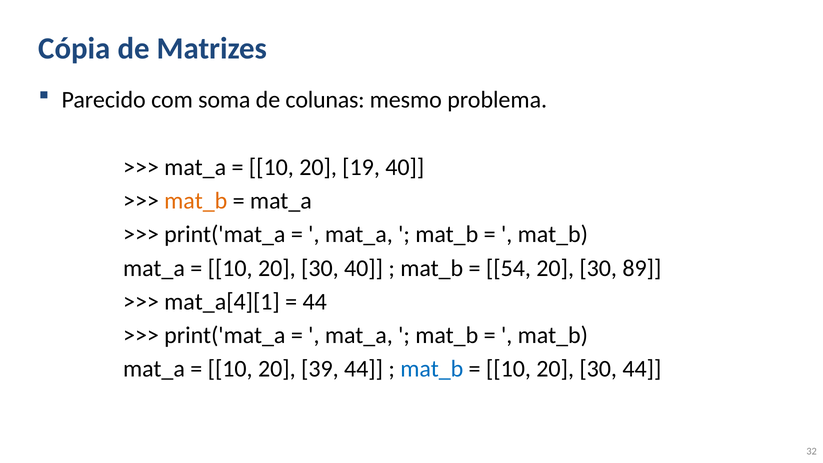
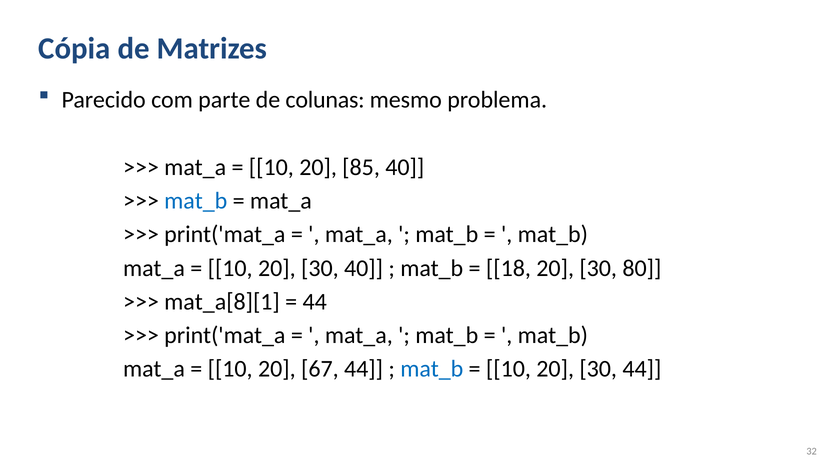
soma: soma -> parte (224, 100)
19: 19 -> 85 (361, 167)
mat_b colour: orange -> blue (196, 201)
54: 54 -> 18 (508, 268)
89: 89 -> 80 (642, 268)
mat_a[4][1: mat_a[4][1 -> mat_a[8][1 (222, 302)
39: 39 -> 67 (320, 369)
